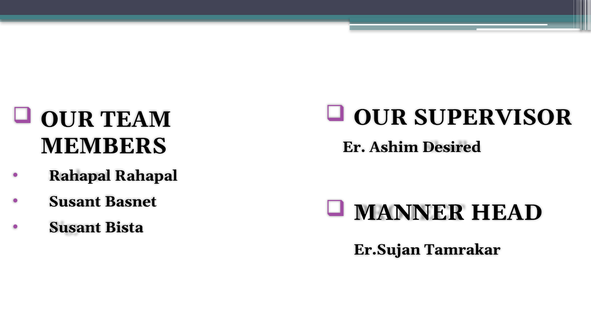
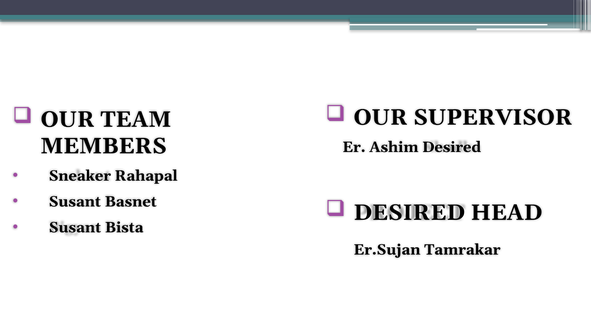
Rahapal: Rahapal -> Sneaker (80, 176)
MANNER: MANNER -> DESIRED (409, 213)
